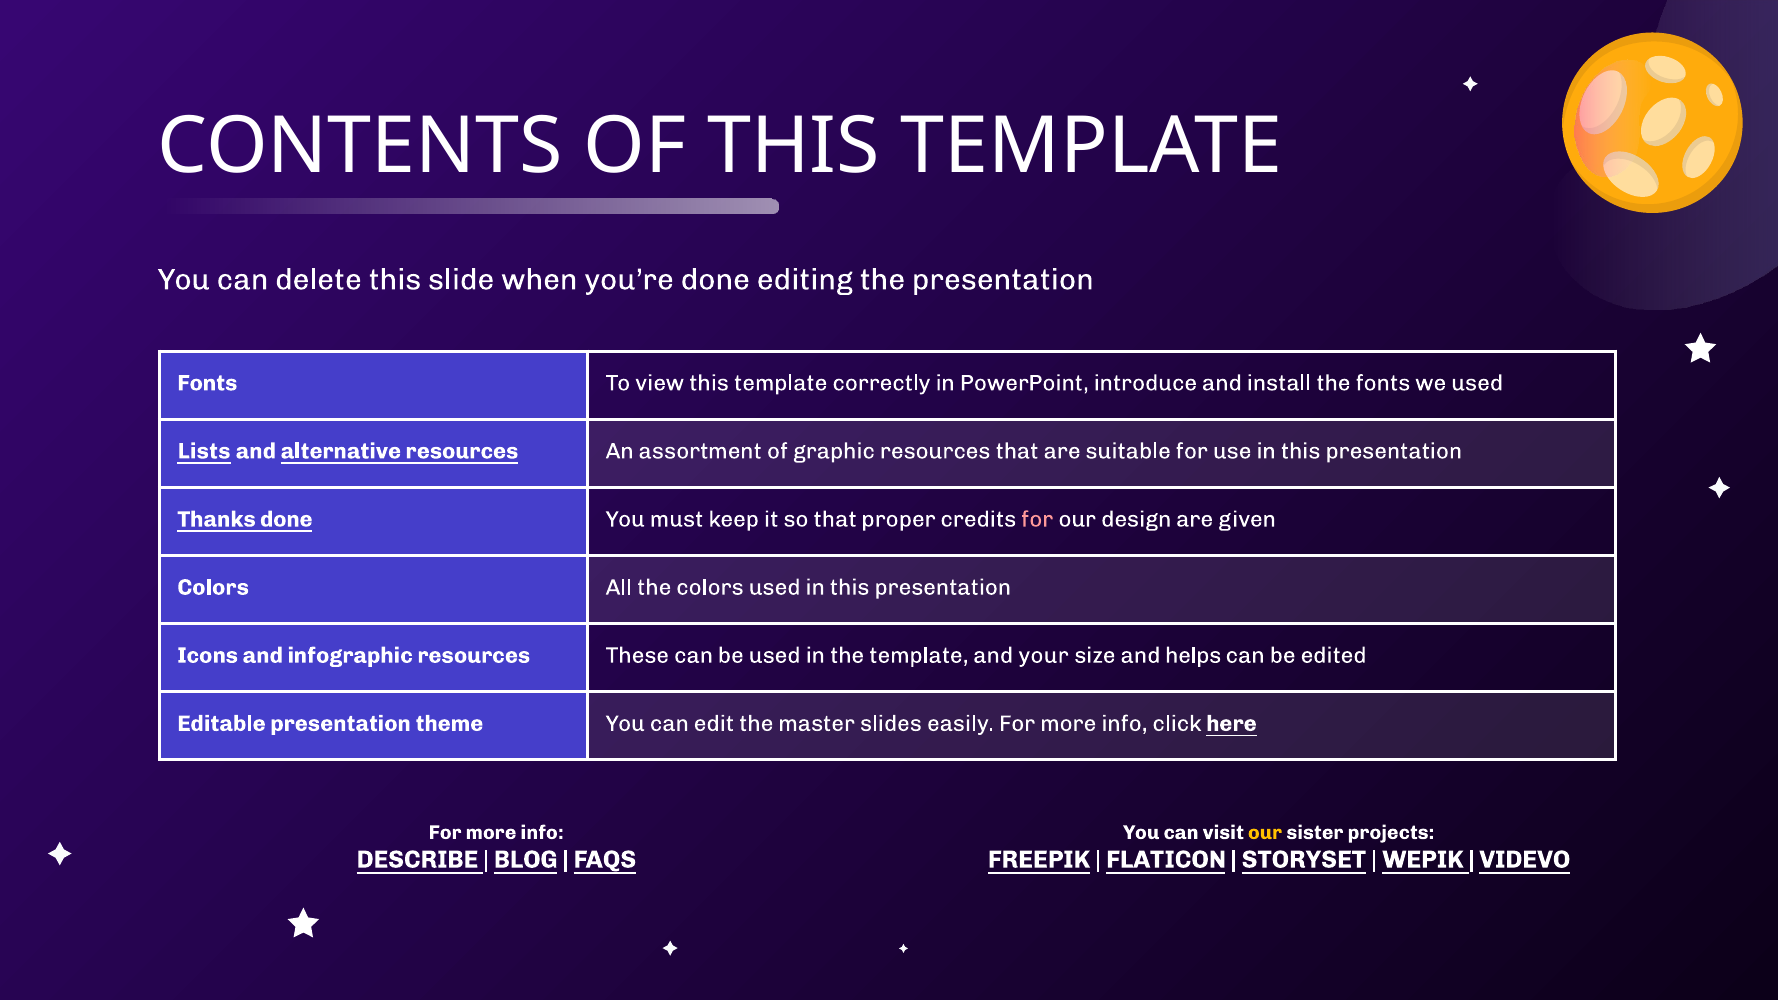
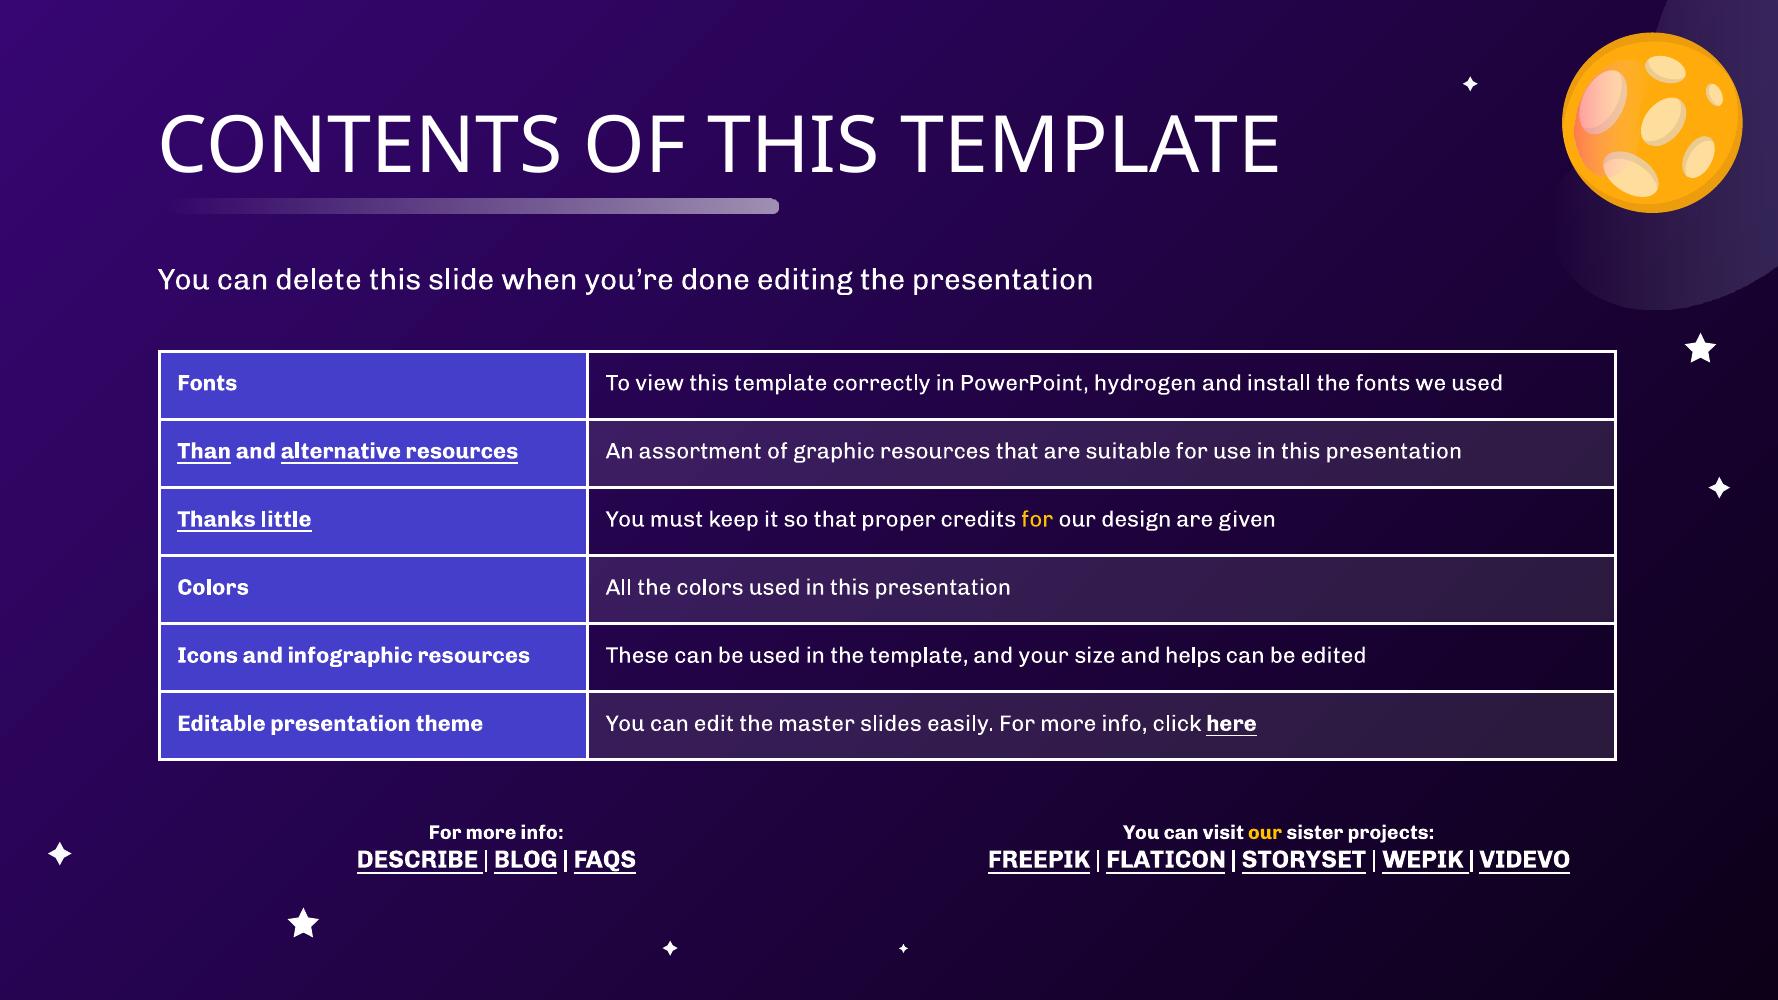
introduce: introduce -> hydrogen (1145, 383)
Lists: Lists -> Than (204, 451)
Thanks done: done -> little (286, 519)
for colour: pink -> yellow (1037, 519)
